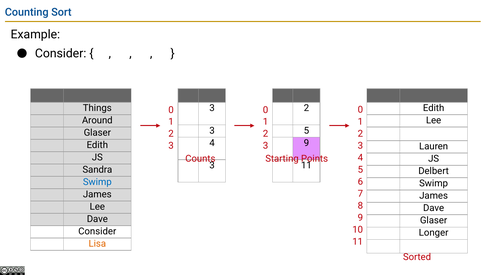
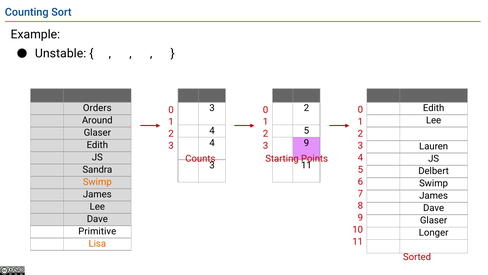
Consider: Consider -> Unstable (61, 53)
Things: Things -> Orders (97, 108)
3: 3 -> 4 (212, 130)
Swimp colour: blue -> orange (97, 182)
Consider: Consider -> Primitive (97, 231)
